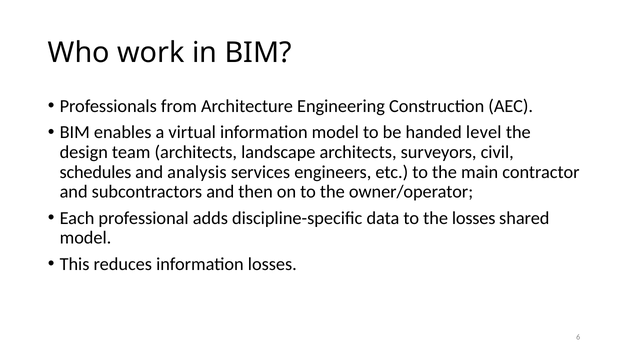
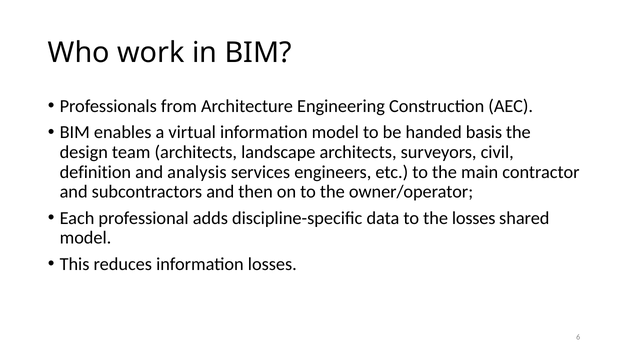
level: level -> basis (484, 133)
schedules: schedules -> definition (95, 172)
